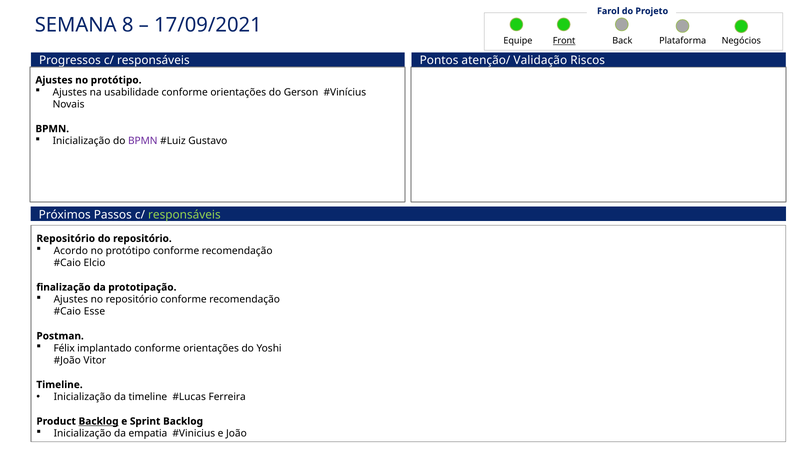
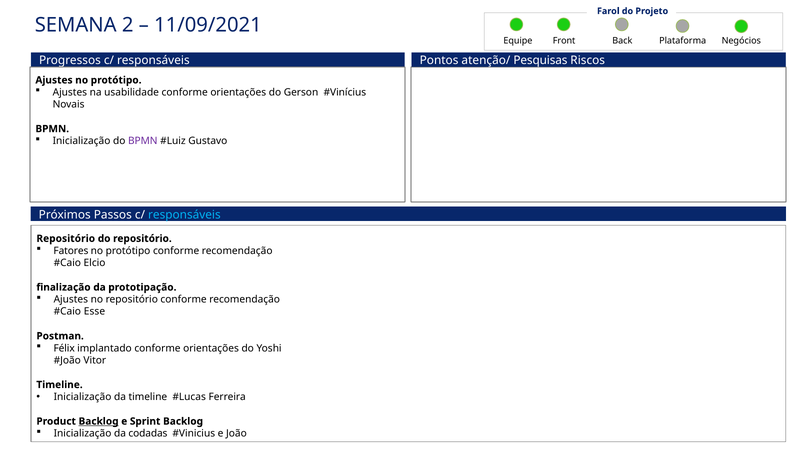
8: 8 -> 2 (128, 25)
17/09/2021: 17/09/2021 -> 11/09/2021 (208, 25)
Front underline: present -> none (564, 41)
Validação: Validação -> Pesquisas (540, 60)
responsáveis colour: light green -> light blue (184, 215)
Acordo: Acordo -> Fatores (71, 251)
empatia: empatia -> codadas (148, 433)
